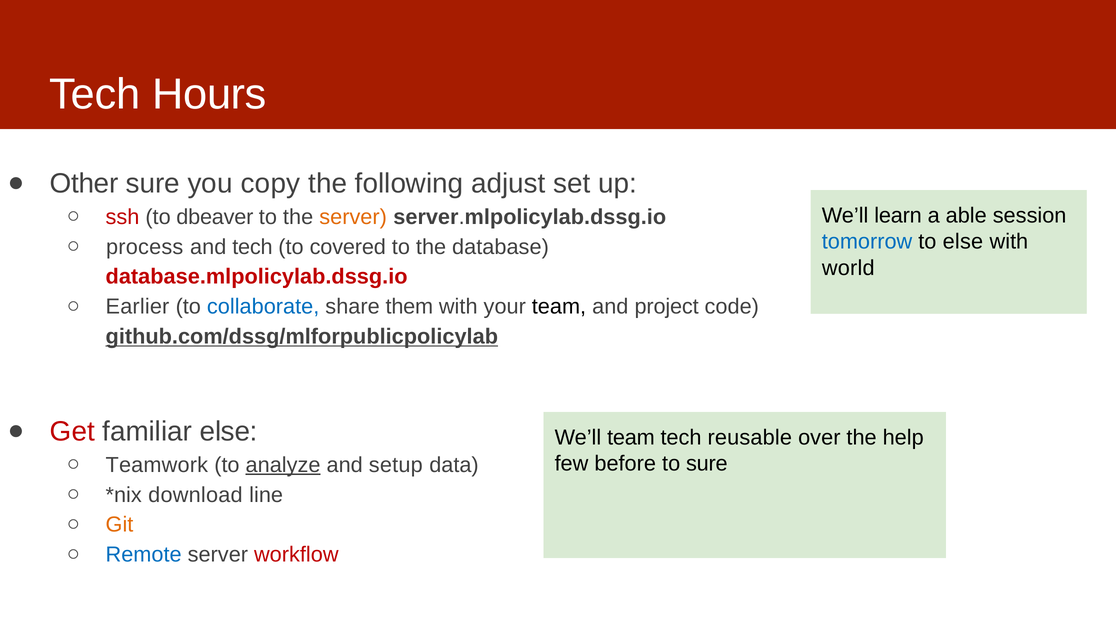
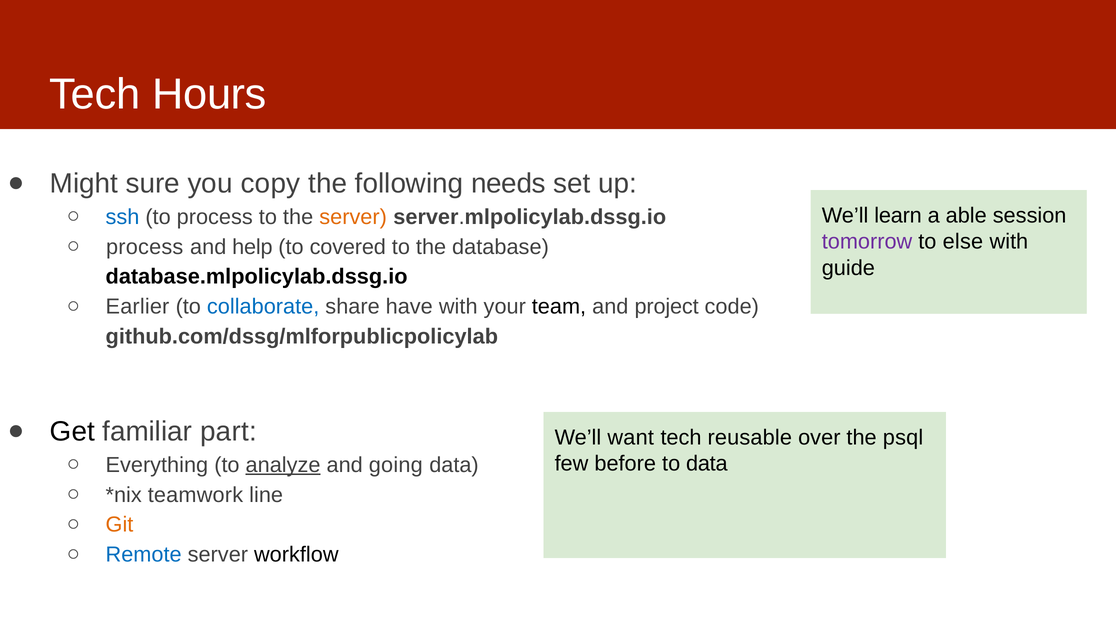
Other: Other -> Might (84, 184)
adjust: adjust -> needs (508, 184)
ssh colour: red -> blue (123, 217)
to dbeaver: dbeaver -> process (215, 217)
tomorrow colour: blue -> purple (867, 242)
and tech: tech -> help (252, 247)
world: world -> guide (848, 268)
database.mlpolicylab.dssg.io colour: red -> black (257, 277)
them: them -> have (409, 307)
github.com/dssg/mlforpublicpolicylab underline: present -> none (302, 337)
Get colour: red -> black (72, 432)
familiar else: else -> part (228, 432)
We’ll team: team -> want (631, 437)
help: help -> psql (903, 437)
to sure: sure -> data (707, 464)
Teamwork: Teamwork -> Everything (157, 465)
setup: setup -> going (396, 465)
download: download -> teamwork (195, 495)
workflow colour: red -> black (296, 555)
